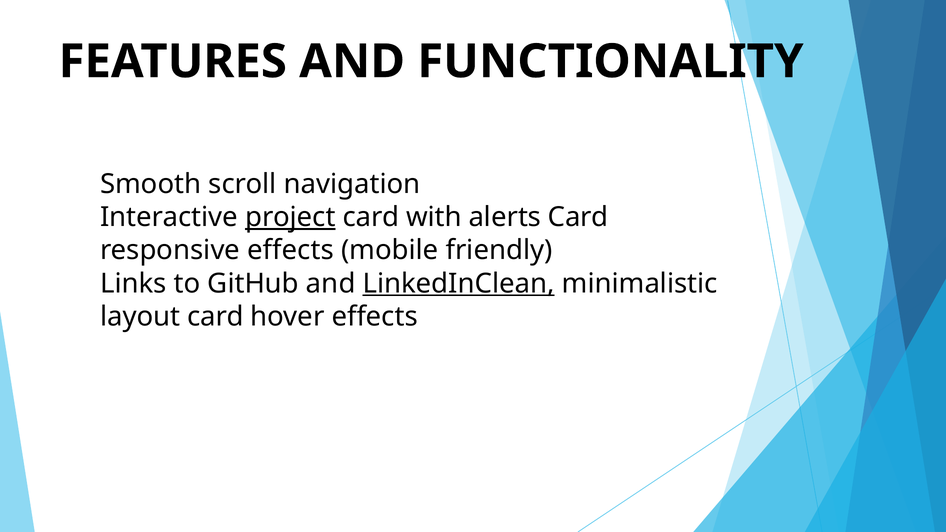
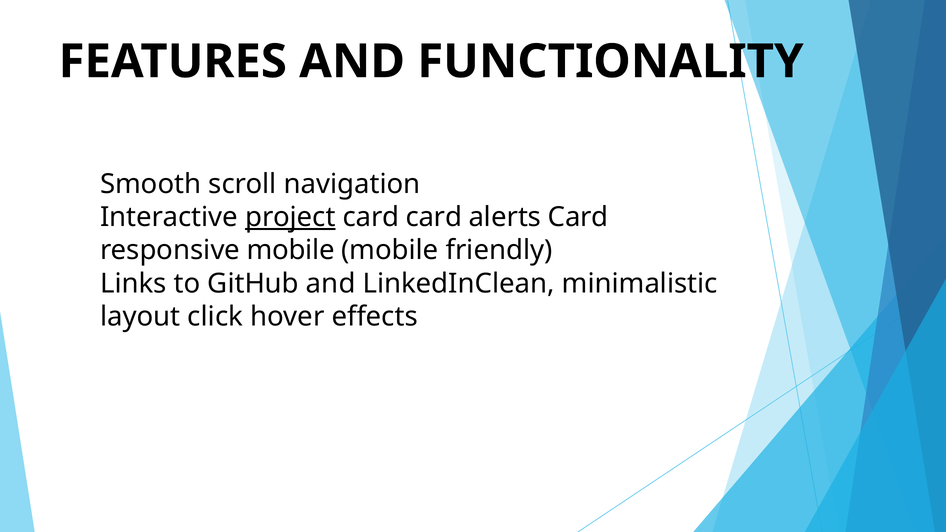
card with: with -> card (434, 217)
responsive effects: effects -> mobile (291, 250)
LinkedInClean underline: present -> none (459, 284)
layout card: card -> click (215, 317)
